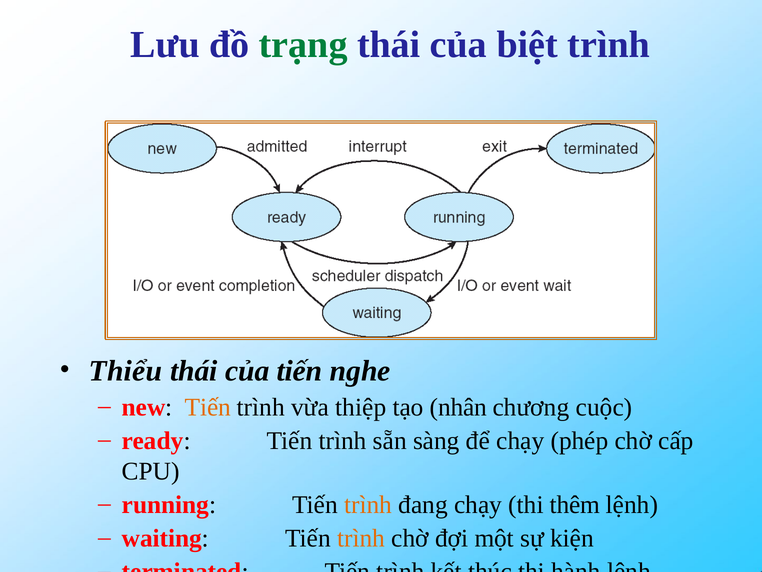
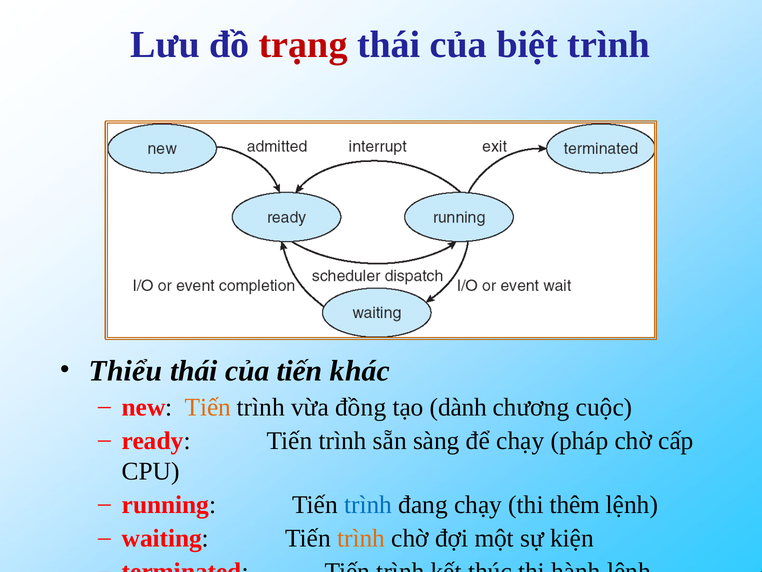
trạng colour: green -> red (303, 44)
nghe: nghe -> khác (360, 371)
thiệp: thiệp -> đồng (361, 407)
nhân: nhân -> dành (458, 407)
phép: phép -> pháp (579, 440)
trình colour: orange -> blue (368, 504)
